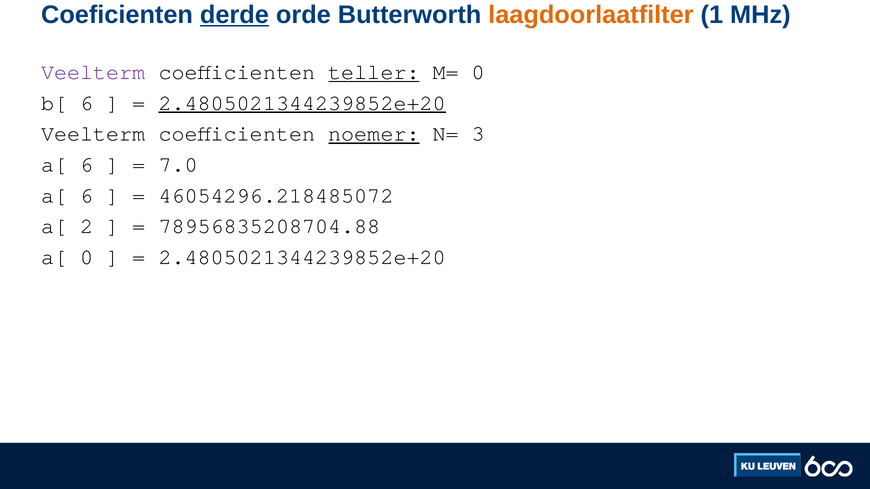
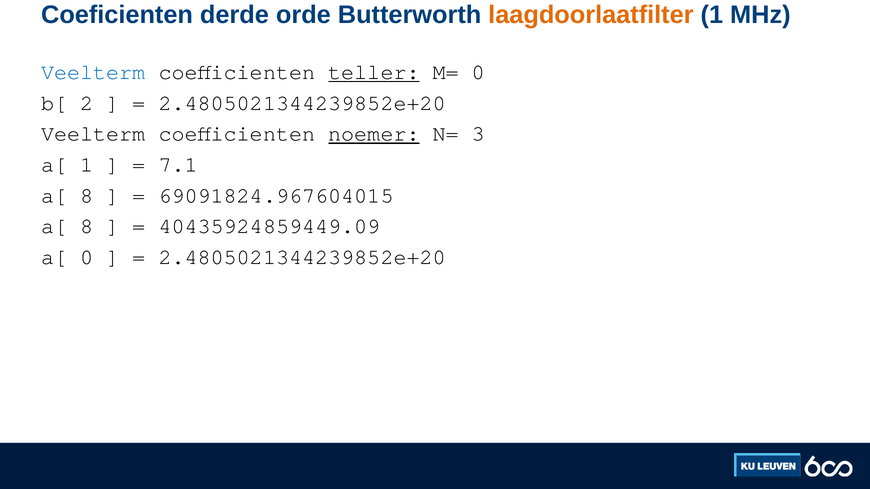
derde underline: present -> none (234, 15)
Veelterm colour: purple -> blue (93, 72)
b[ 6: 6 -> 2 (87, 103)
2.4805021344239852e+20 underline: present -> none (302, 103)
6: 6 -> 1 (87, 165)
7.0: 7.0 -> 7.1 (178, 165)
6: 6 -> 8 (87, 196)
46054296.218485072: 46054296.218485072 -> 69091824.967604015 (276, 196)
2: 2 -> 8 (87, 226)
78956835208704.88: 78956835208704.88 -> 40435924859449.09 (270, 226)
